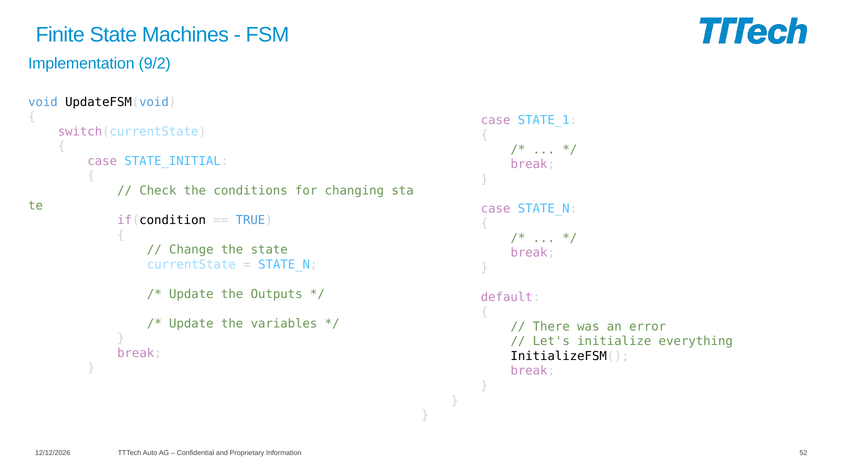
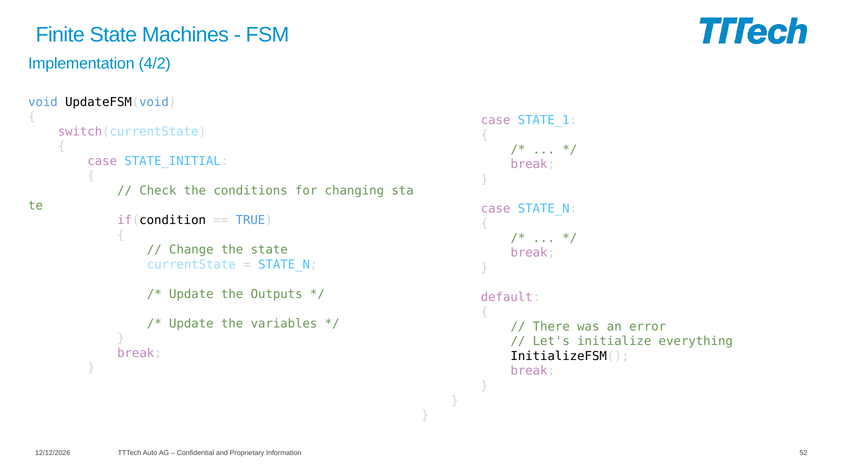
9/2: 9/2 -> 4/2 (155, 63)
